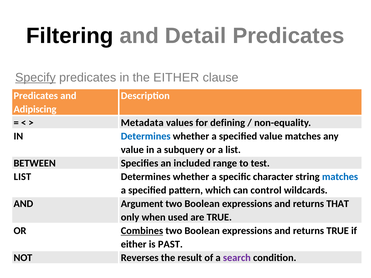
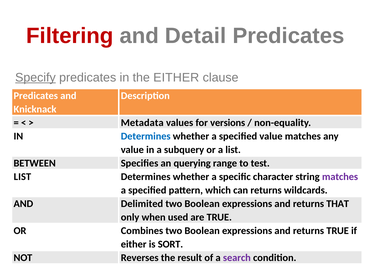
Filtering colour: black -> red (70, 36)
Adipiscing: Adipiscing -> Knicknack (35, 109)
defining: defining -> versions (228, 123)
included: included -> querying (192, 163)
matches colour: blue -> purple (340, 177)
can control: control -> returns (266, 190)
Argument: Argument -> Delimited (142, 204)
Combines underline: present -> none (142, 231)
PAST: PAST -> SORT (170, 244)
